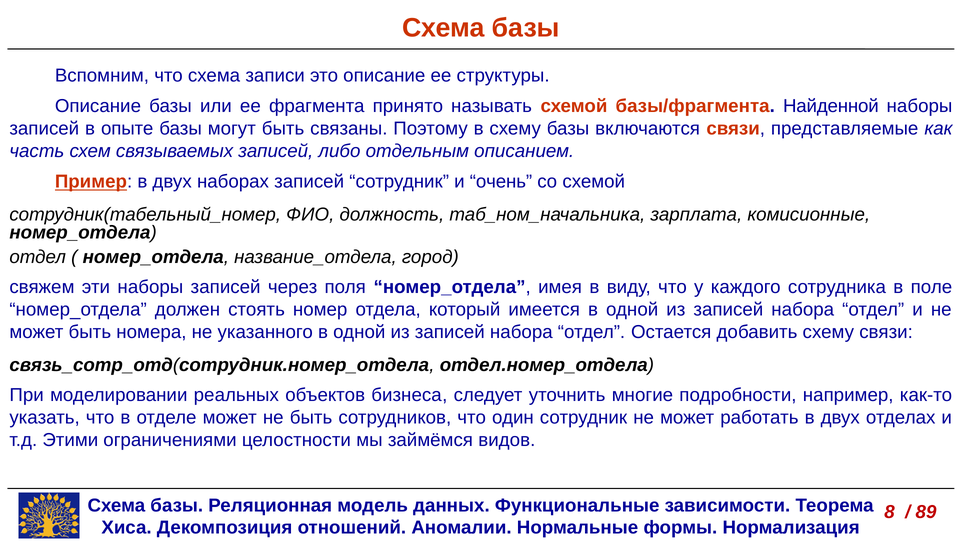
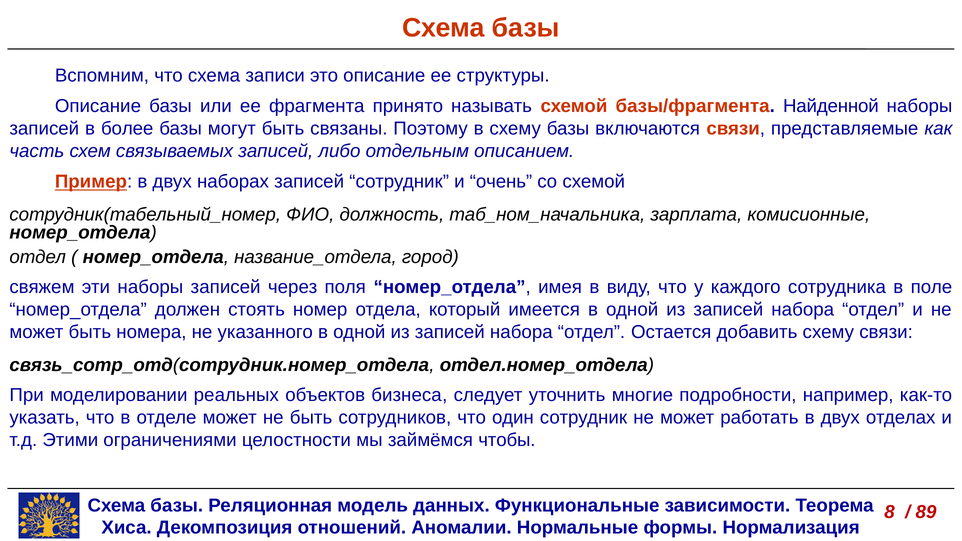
опыте: опыте -> более (127, 129)
видов: видов -> чтобы (507, 440)
